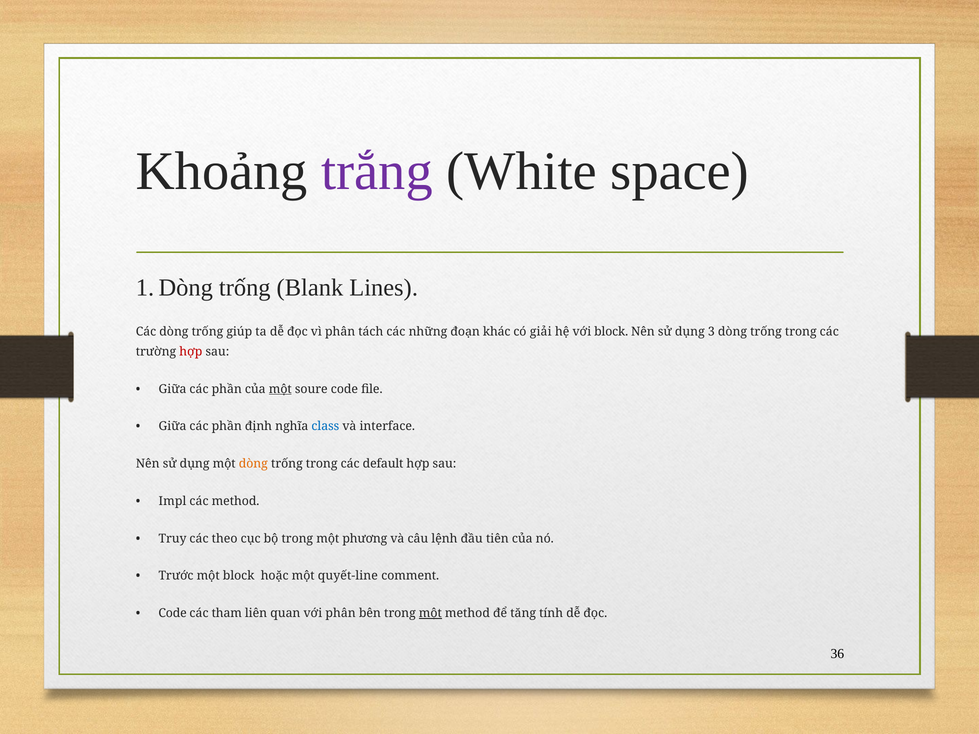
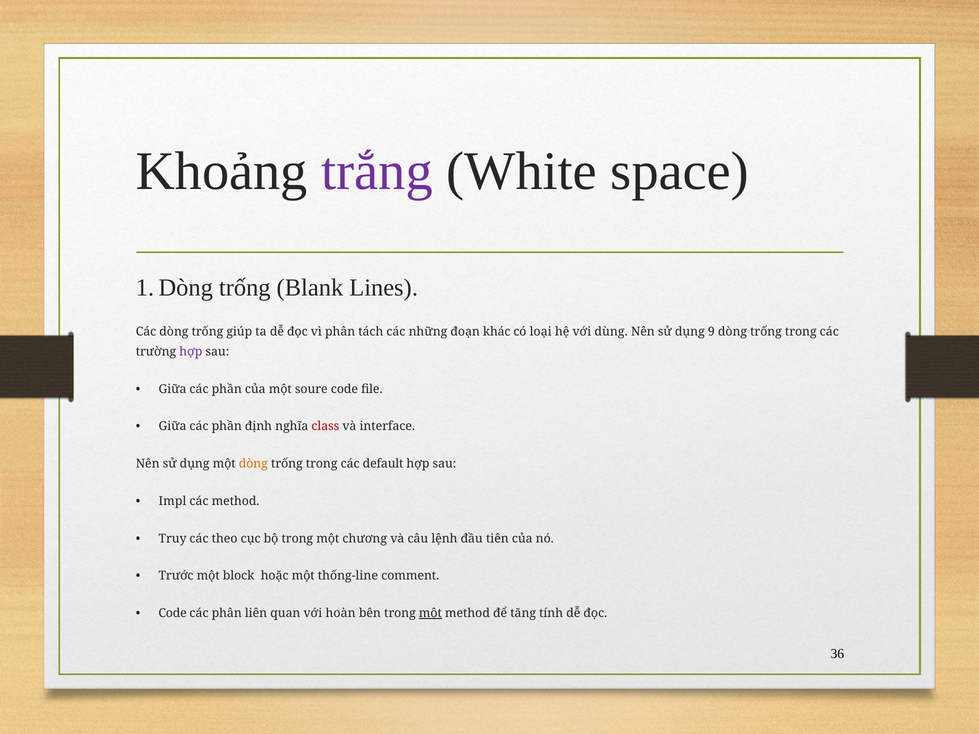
giải: giải -> loại (541, 332)
với block: block -> dùng (611, 332)
3: 3 -> 9 (711, 332)
hợp colour: red -> purple (191, 352)
một underline: present -> none (280, 389)
class colour: blue -> red (325, 426)
phương: phương -> chương (365, 539)
quyết-line: quyết-line -> thống-line (348, 576)
các tham: tham -> phân (227, 613)
với phân: phân -> hoàn (341, 613)
